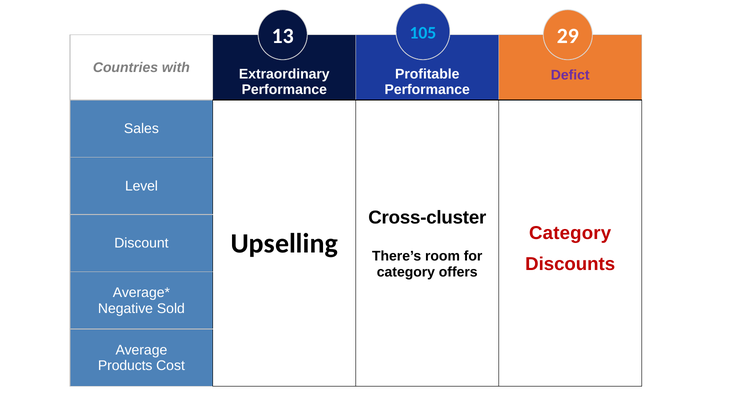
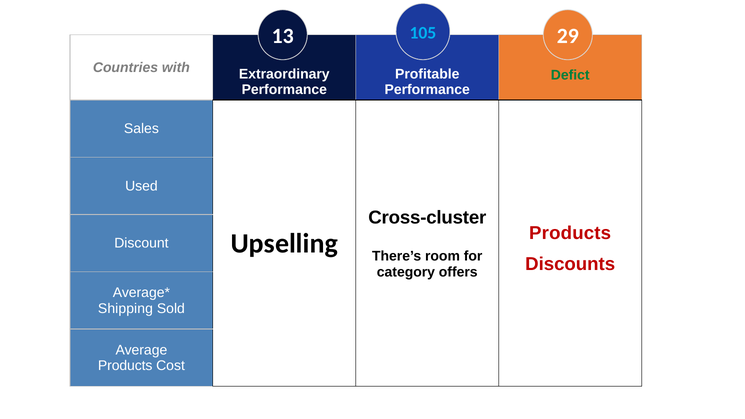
Defict colour: purple -> green (570, 75)
Level: Level -> Used (141, 186)
Category: Category -> Products (570, 233)
Negative: Negative -> Shipping (125, 308)
